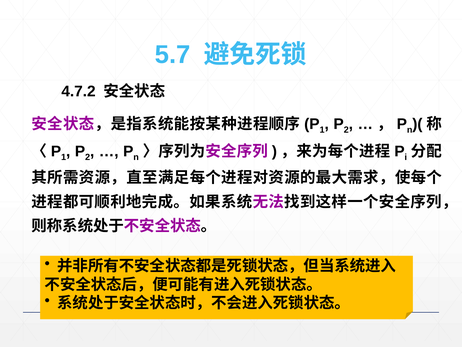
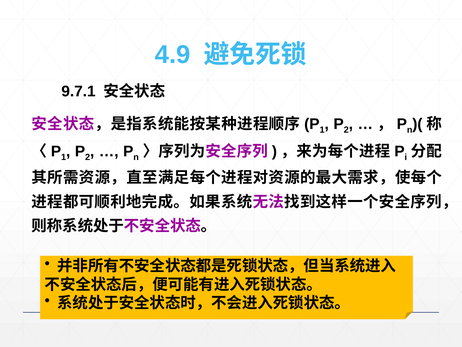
5.7: 5.7 -> 4.9 (173, 54)
4.7.2: 4.7.2 -> 9.7.1 (78, 91)
